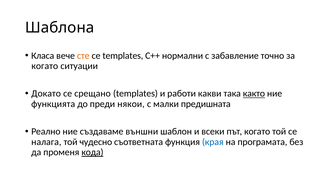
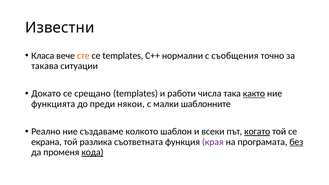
Шаблона: Шаблона -> Известни (60, 28)
забавление: забавление -> съобщения (235, 56)
когато: когато -> такава (45, 66)
какви: какви -> числа (210, 94)
предишната: предишната -> шаблонните (206, 104)
външни: външни -> колкото (142, 132)
когато underline: none -> present (257, 132)
налага: налага -> екрана (46, 142)
чудесно: чудесно -> разлика (96, 142)
края colour: blue -> purple (213, 142)
без underline: none -> present (296, 142)
